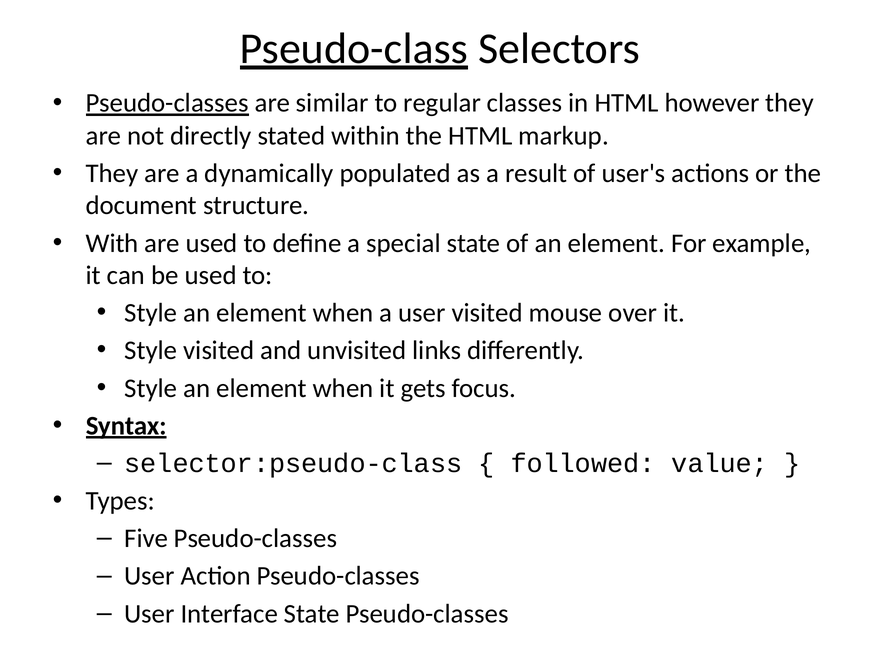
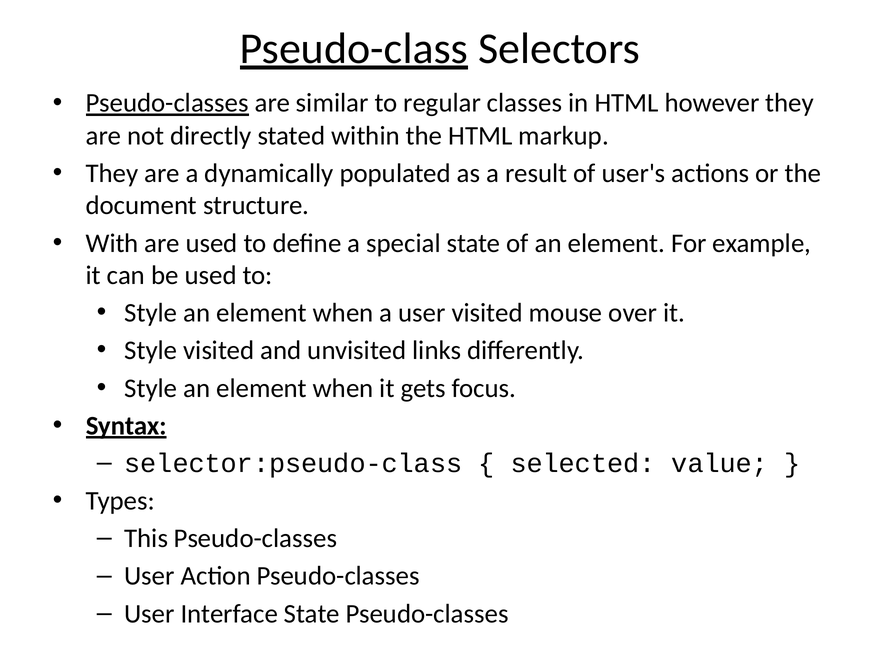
followed: followed -> selected (583, 463)
Five: Five -> This (146, 538)
